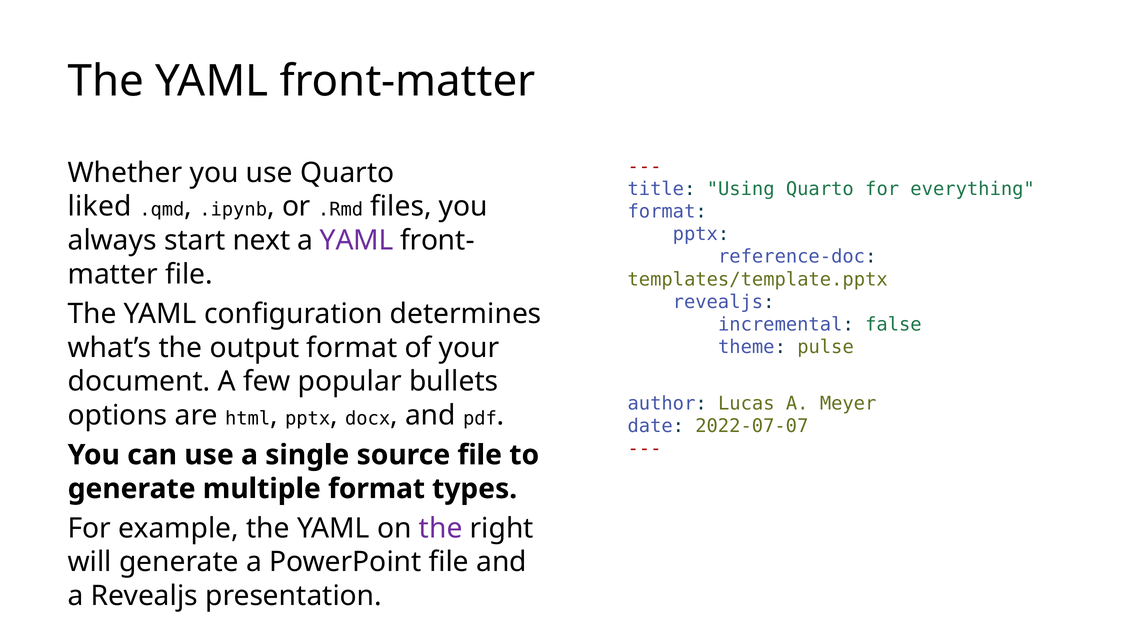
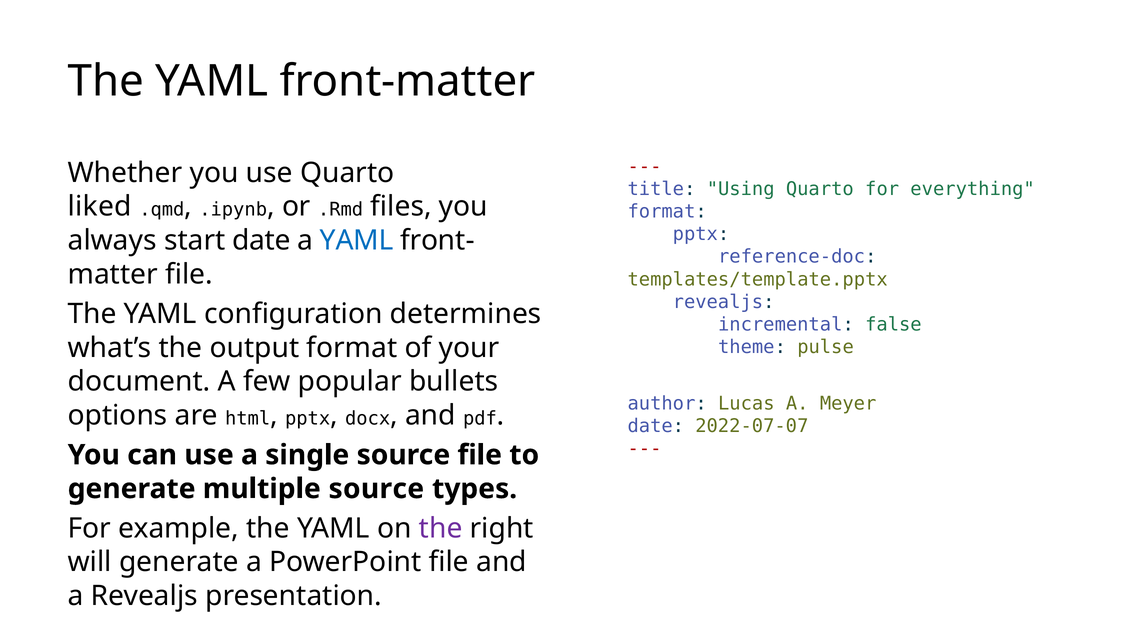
start next: next -> date (261, 240)
YAML colour: purple -> blue (357, 240)
multiple format: format -> source (376, 489)
